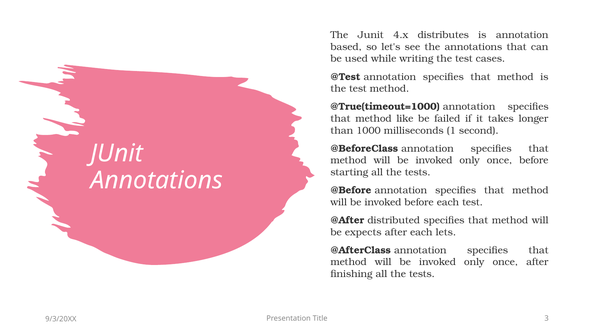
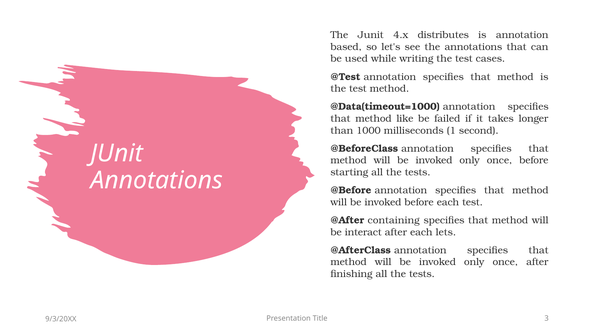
@True(timeout=1000: @True(timeout=1000 -> @Data(timeout=1000 (385, 107)
distributed: distributed -> containing (394, 220)
expects: expects -> interact (363, 232)
